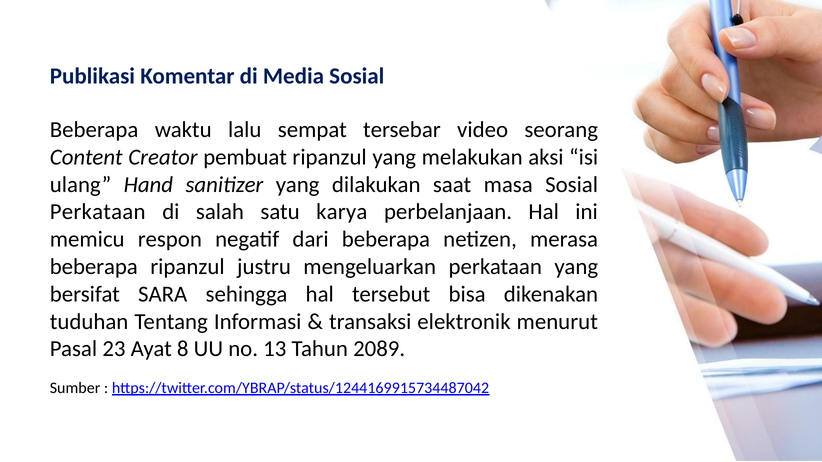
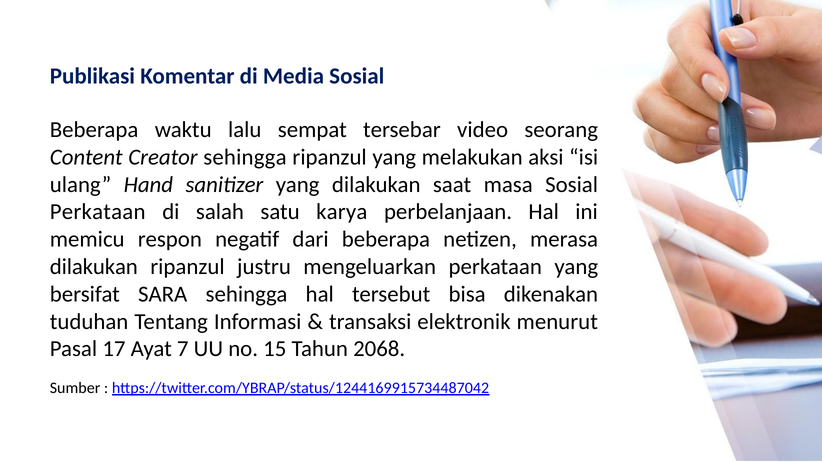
Creator pembuat: pembuat -> sehingga (245, 157)
beberapa: beberapa -> dilakukan (94, 267)
23: 23 -> 17 (114, 349)
8: 8 -> 7 (183, 349)
13: 13 -> 15 (275, 349)
2089: 2089 -> 2068 (379, 349)
